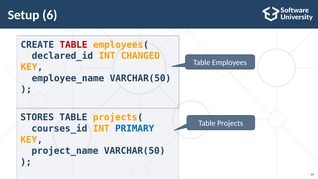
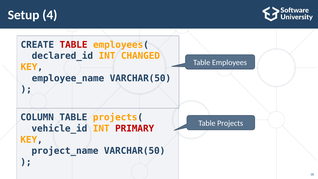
6: 6 -> 4 (50, 15)
STORES: STORES -> COLUMN (37, 117)
courses_id: courses_id -> vehicle_id (59, 128)
PRIMARY colour: blue -> red (135, 128)
